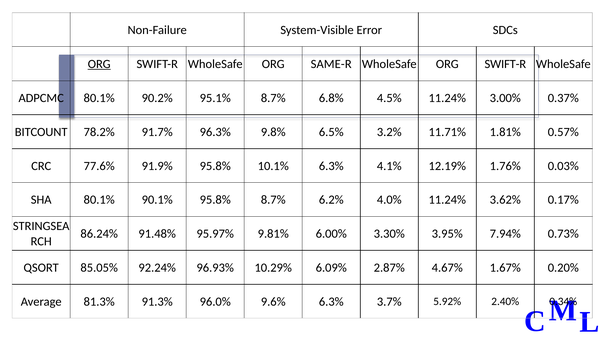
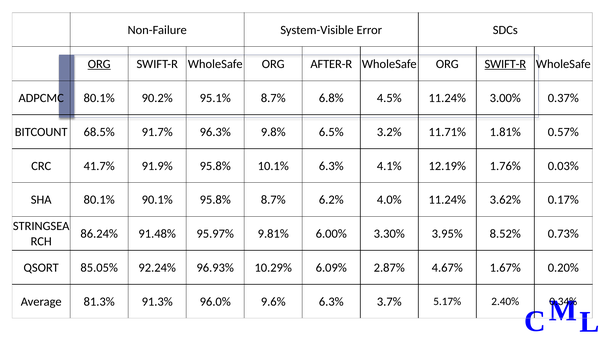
SAME-R: SAME-R -> AFTER-R (331, 64)
SWIFT-R underline: none -> present (505, 64)
78.2%: 78.2% -> 68.5% (99, 132)
77.6%: 77.6% -> 41.7% (99, 166)
7.94%: 7.94% -> 8.52% (505, 234)
5.92%: 5.92% -> 5.17% (447, 302)
